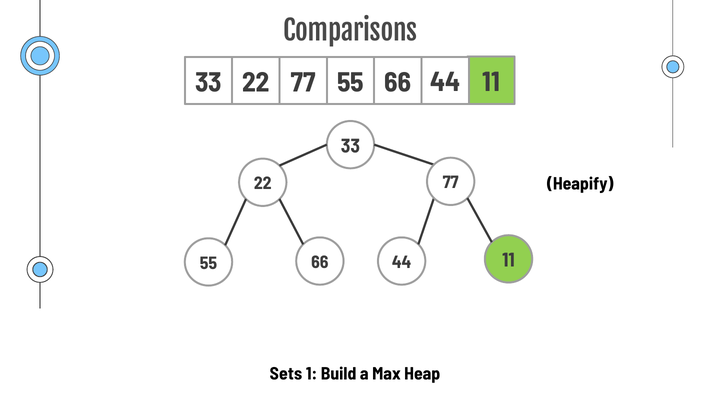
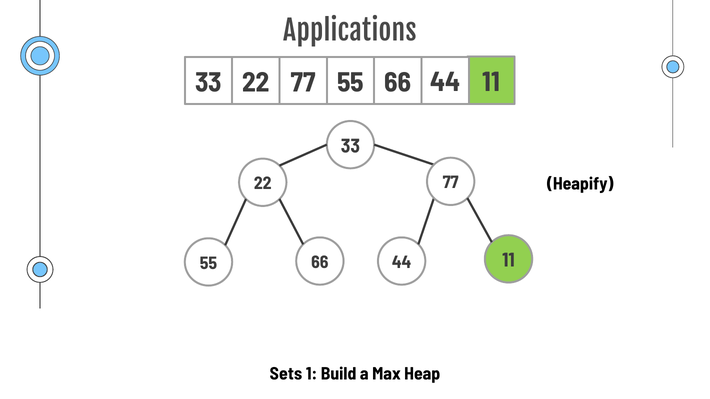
Comparisons: Comparisons -> Applications (350, 32)
